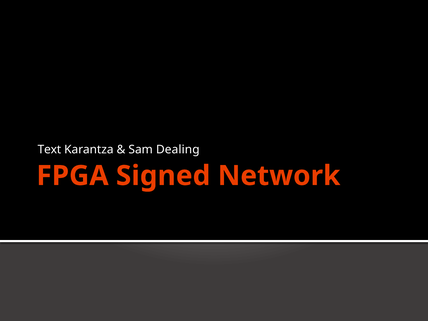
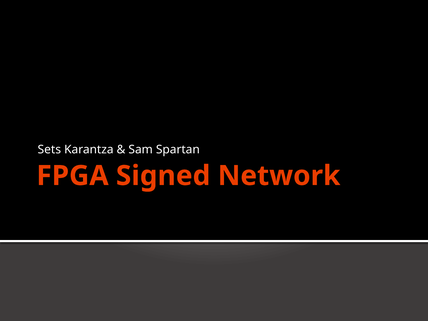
Text: Text -> Sets (49, 149)
Dealing: Dealing -> Spartan (178, 149)
